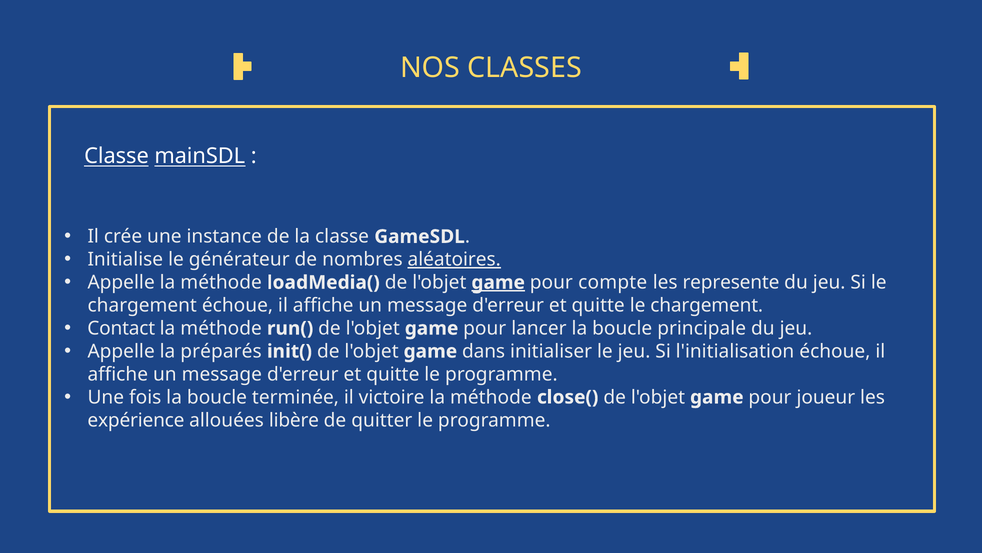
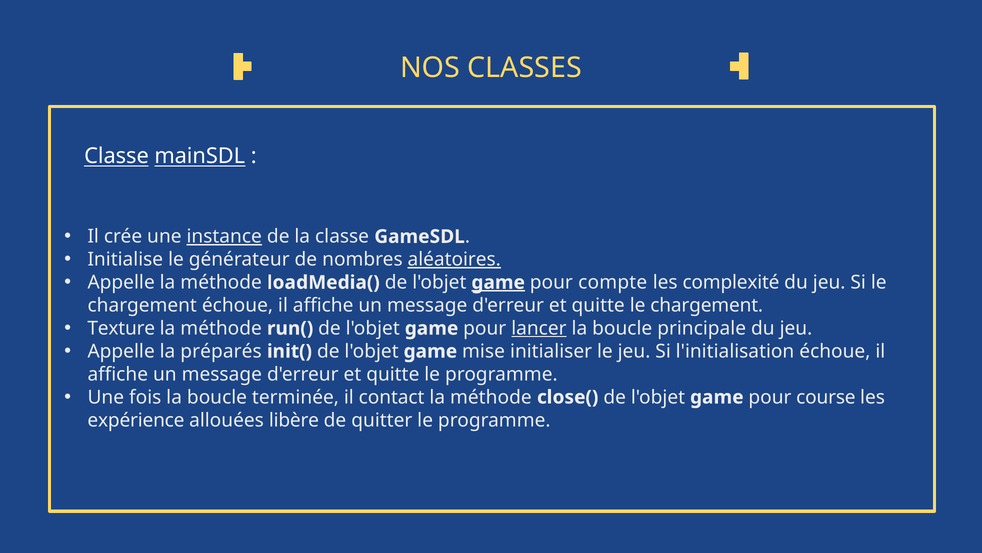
instance underline: none -> present (224, 236)
represente: represente -> complexité (731, 282)
Contact: Contact -> Texture (121, 328)
lancer underline: none -> present (539, 328)
dans: dans -> mise (483, 351)
victoire: victoire -> contact (392, 397)
joueur: joueur -> course (826, 397)
